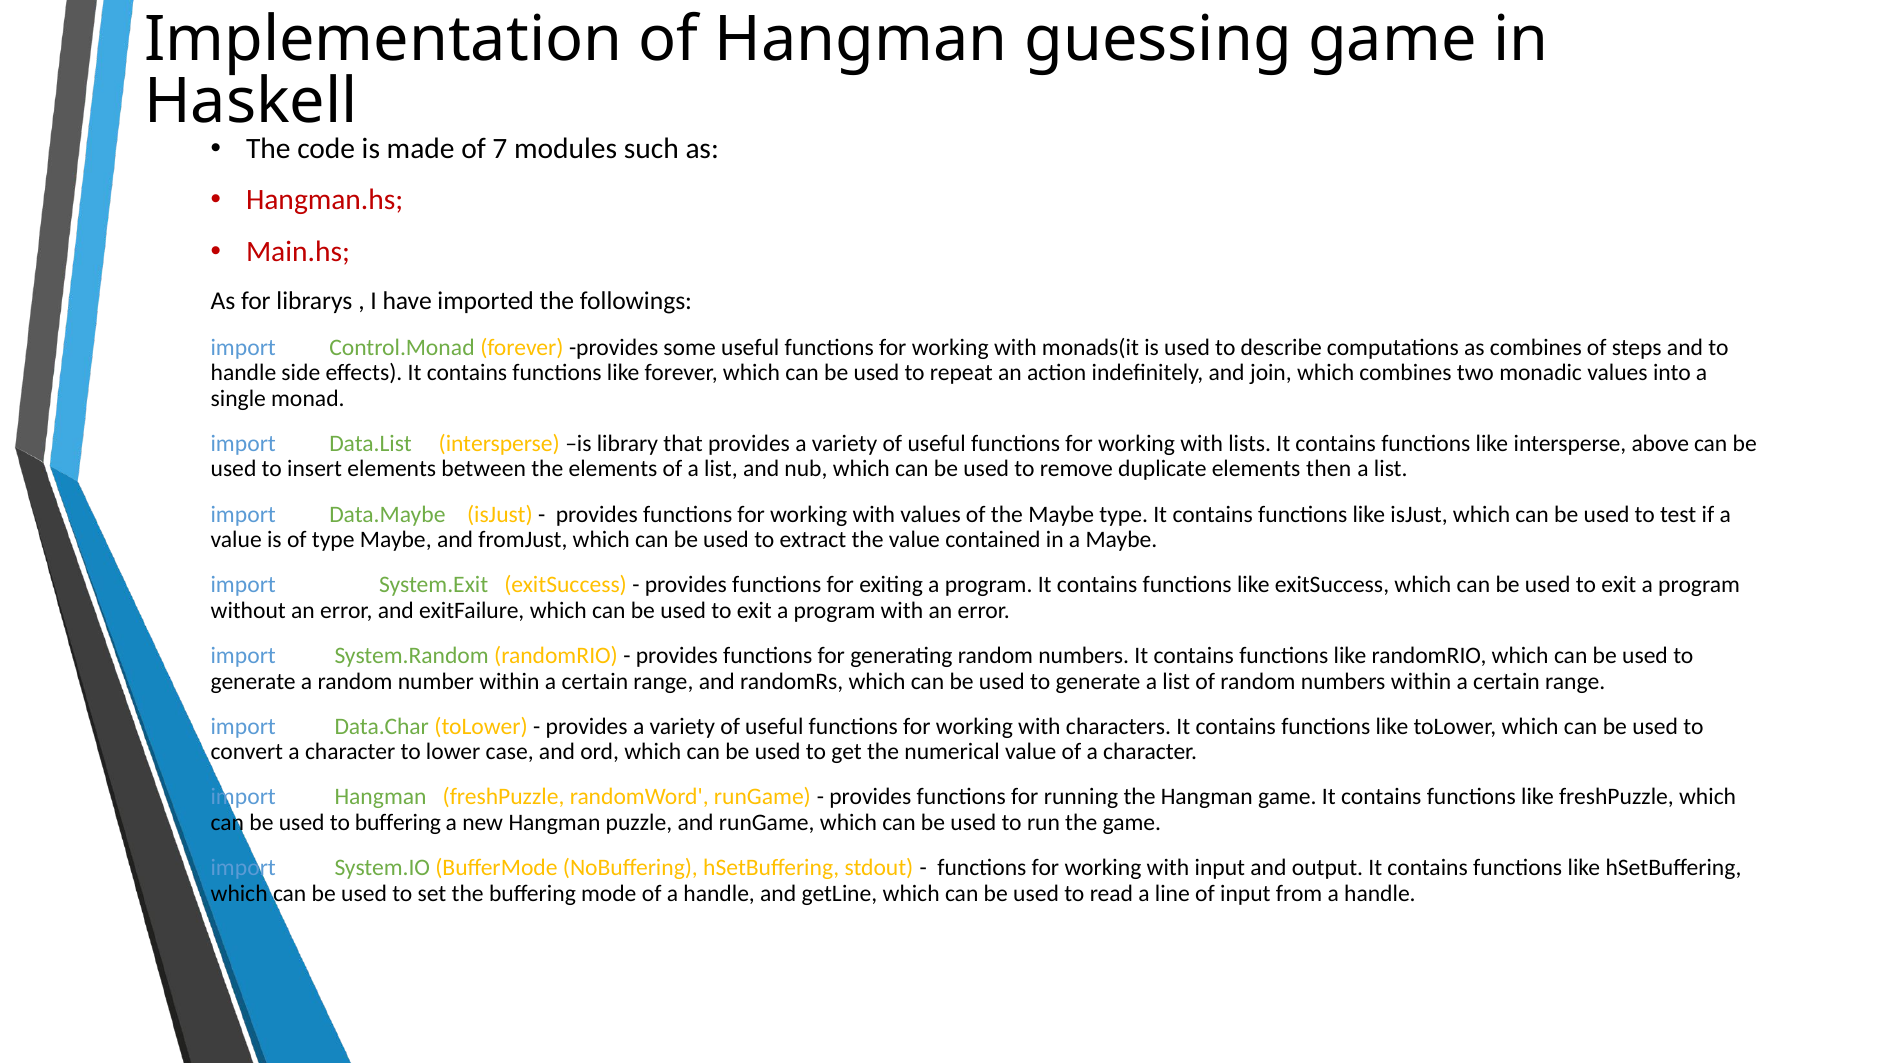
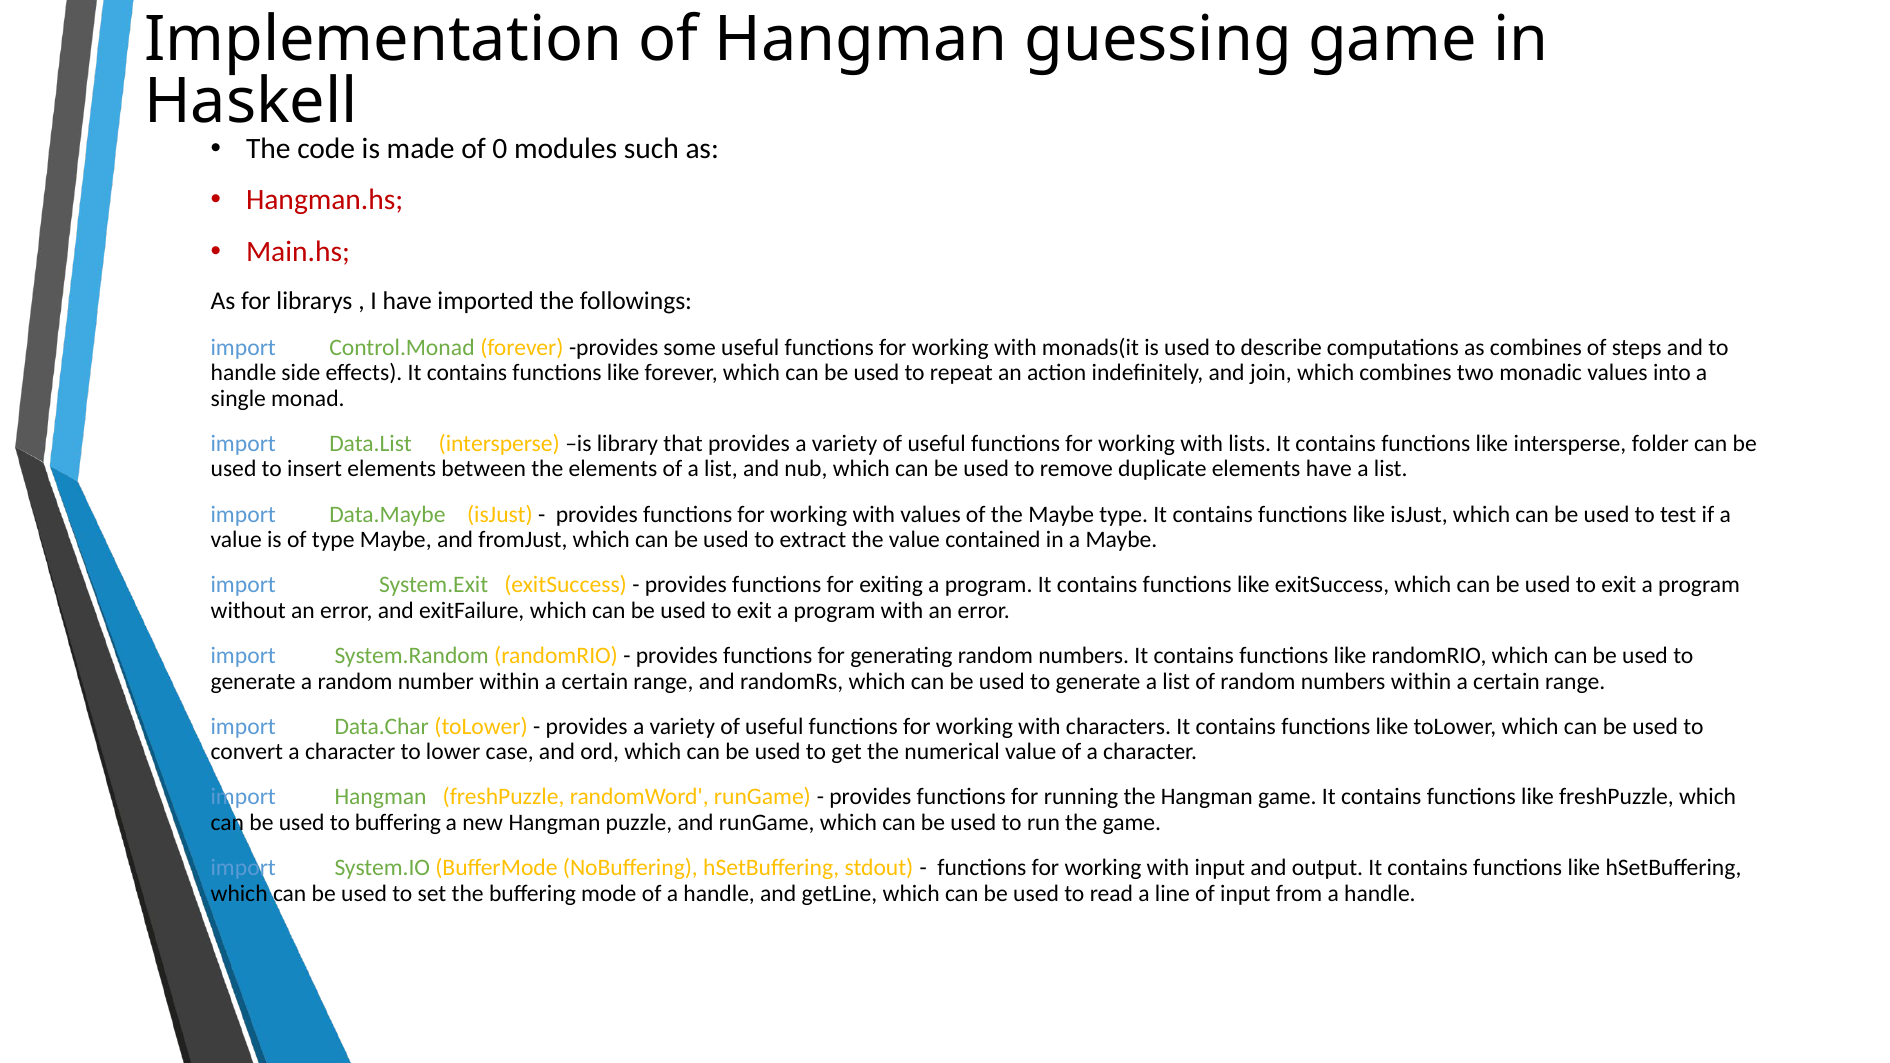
7: 7 -> 0 (500, 149)
above: above -> folder (1660, 444)
elements then: then -> have (1329, 469)
